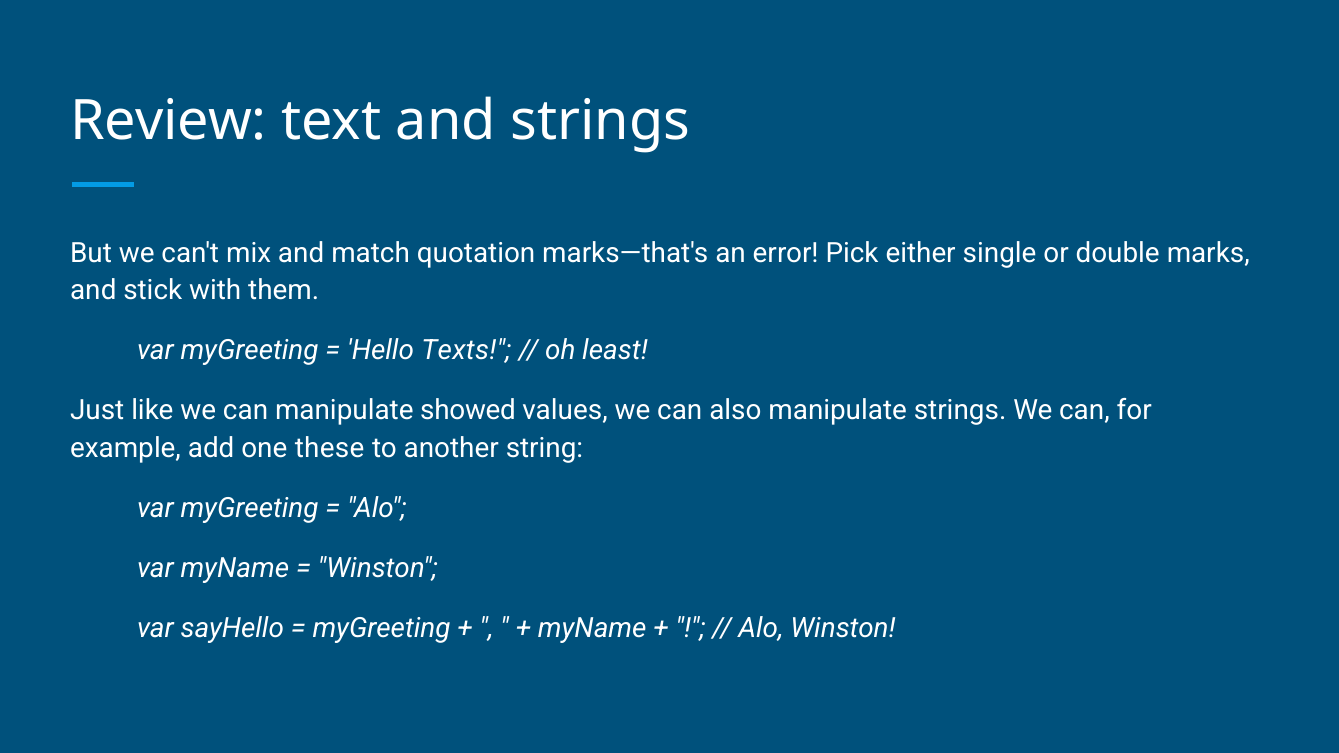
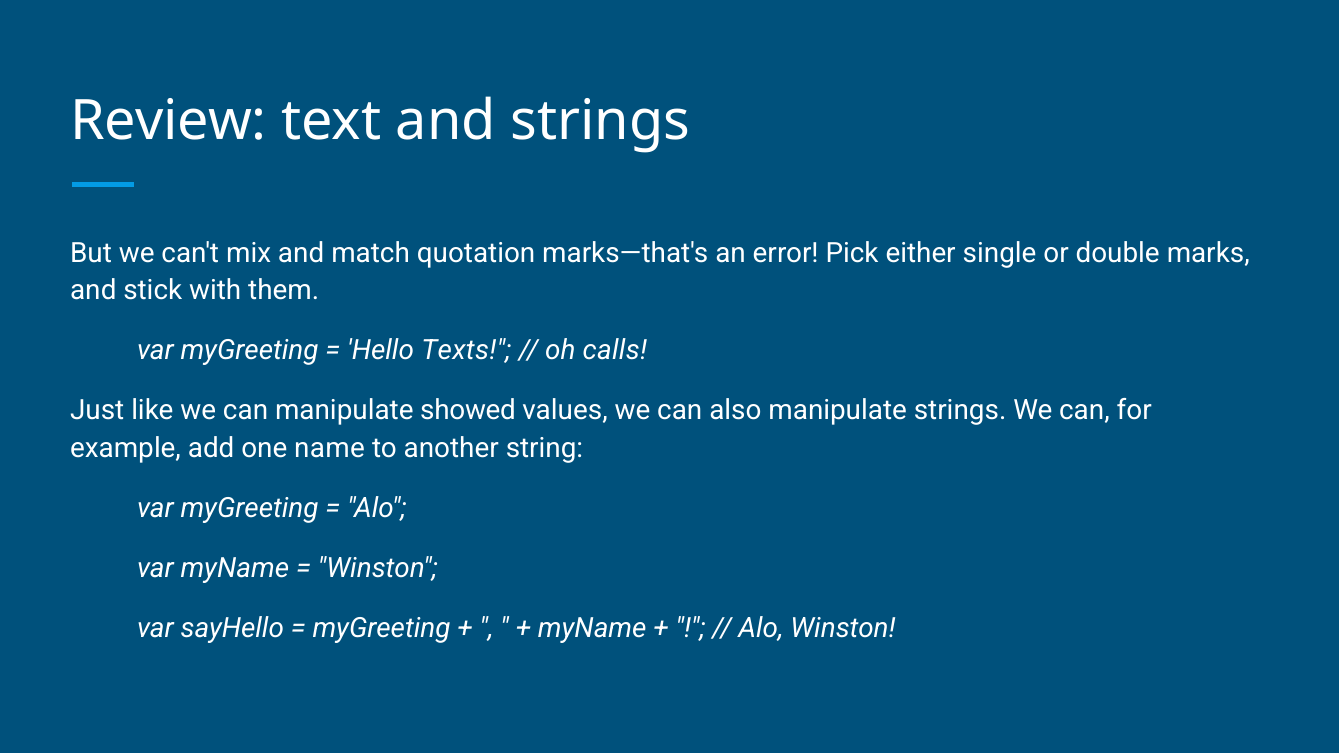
least: least -> calls (615, 351)
these: these -> name (330, 448)
